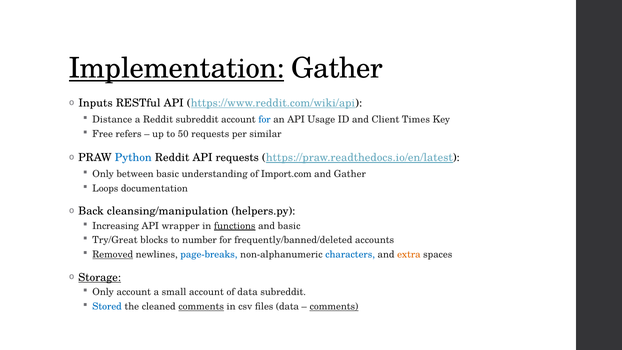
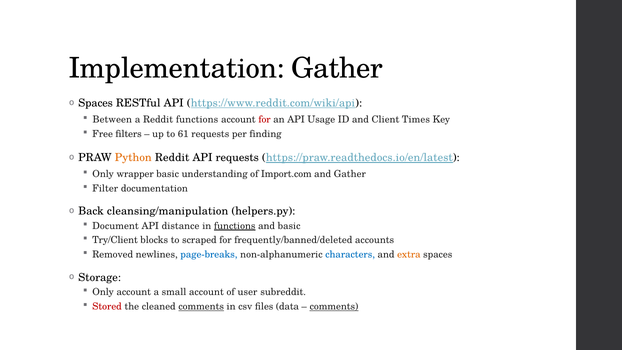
Implementation underline: present -> none (177, 68)
Inputs: Inputs -> Spaces (96, 103)
Distance: Distance -> Between (112, 119)
Reddit subreddit: subreddit -> functions (197, 119)
for colour: blue -> red (264, 119)
refers: refers -> filters (129, 134)
50: 50 -> 61 (183, 134)
similar: similar -> finding (265, 134)
Python colour: blue -> orange (133, 158)
between: between -> wrapper (135, 174)
Loops: Loops -> Filter (105, 188)
Increasing: Increasing -> Document (116, 226)
wrapper: wrapper -> distance (181, 226)
Try/Great: Try/Great -> Try/Client (115, 240)
number: number -> scraped (199, 240)
Removed underline: present -> none (113, 255)
Storage underline: present -> none (100, 277)
of data: data -> user (247, 292)
Stored colour: blue -> red (107, 306)
